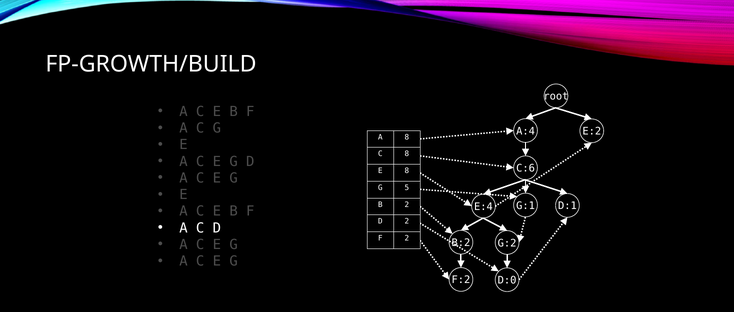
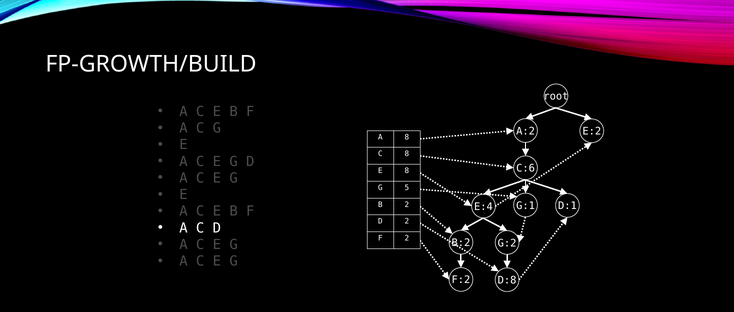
A:4: A:4 -> A:2 (526, 131)
D:0: D:0 -> D:8 (507, 281)
